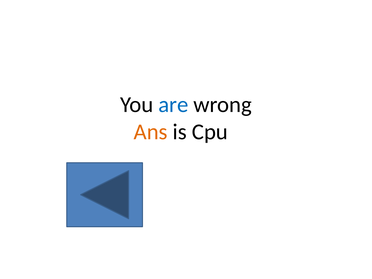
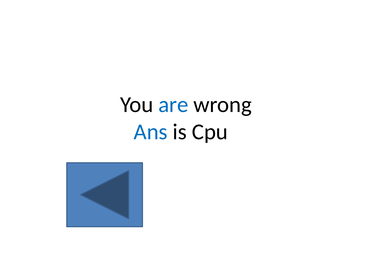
Ans colour: orange -> blue (151, 132)
